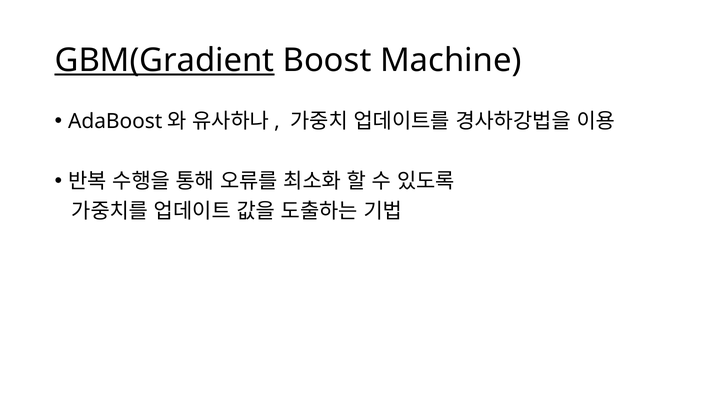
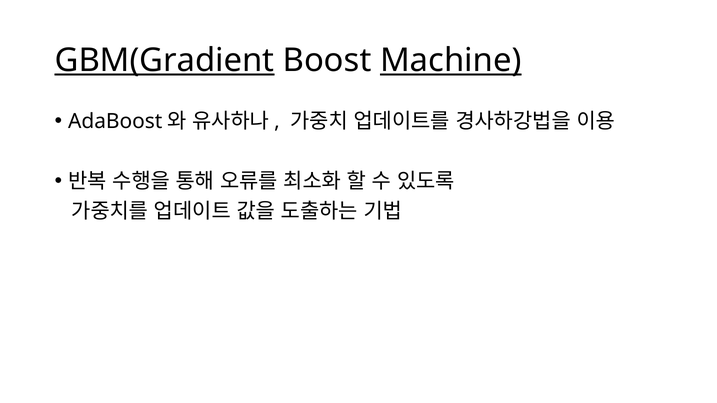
Machine underline: none -> present (451, 60)
